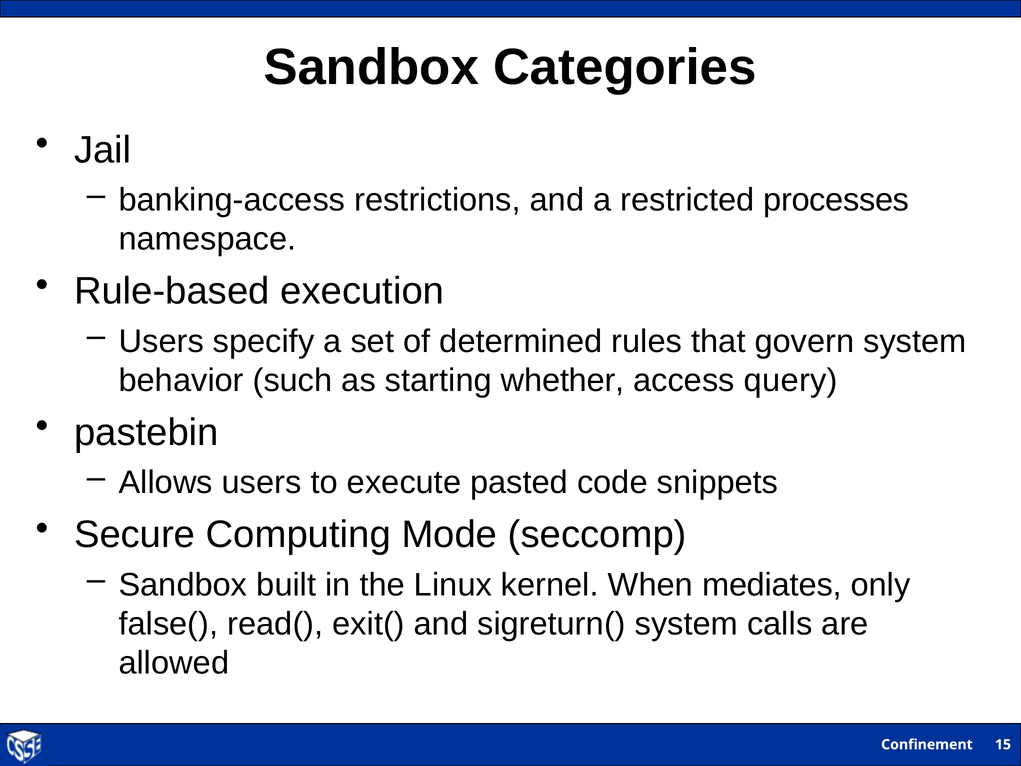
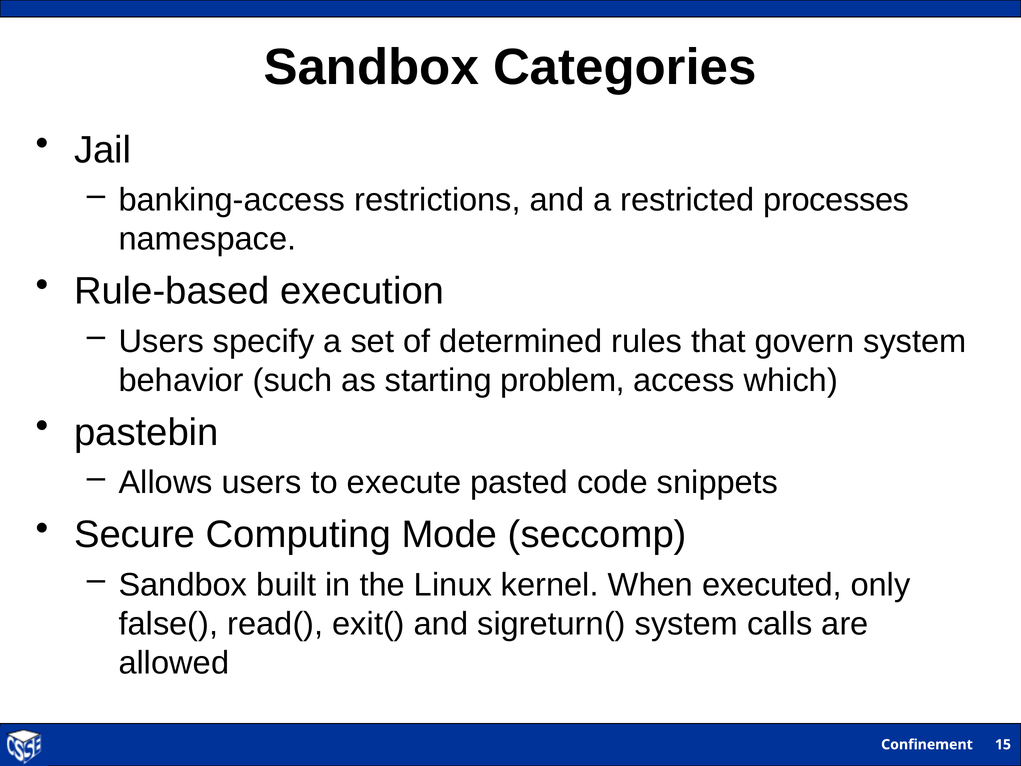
whether: whether -> problem (563, 380)
query: query -> which (791, 380)
mediates: mediates -> executed (772, 585)
